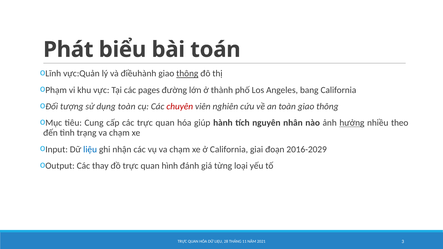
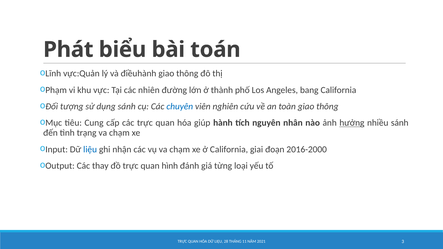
thông underline: present -> none (187, 74)
pages: pages -> nhiên (149, 90)
dụng toàn: toàn -> sánh (127, 107)
chuyên colour: red -> blue (180, 107)
nhiều theo: theo -> sánh (400, 123)
2016-2029: 2016-2029 -> 2016-2000 (307, 149)
